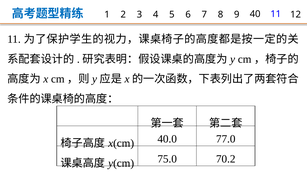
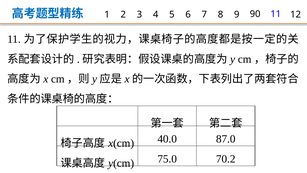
40: 40 -> 90 (255, 14)
77.0: 77.0 -> 87.0 (226, 139)
